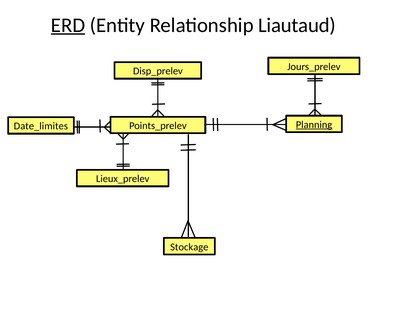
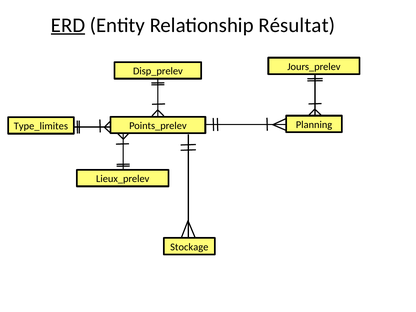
Liautaud: Liautaud -> Résultat (297, 25)
Planning underline: present -> none (314, 125)
Date_limites: Date_limites -> Type_limites (41, 126)
